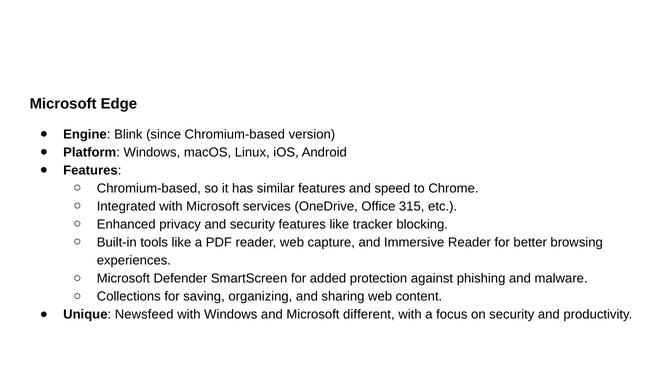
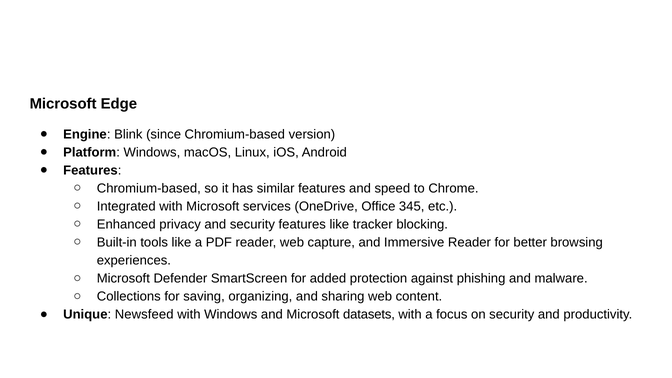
315: 315 -> 345 (412, 206)
different: different -> datasets (369, 314)
